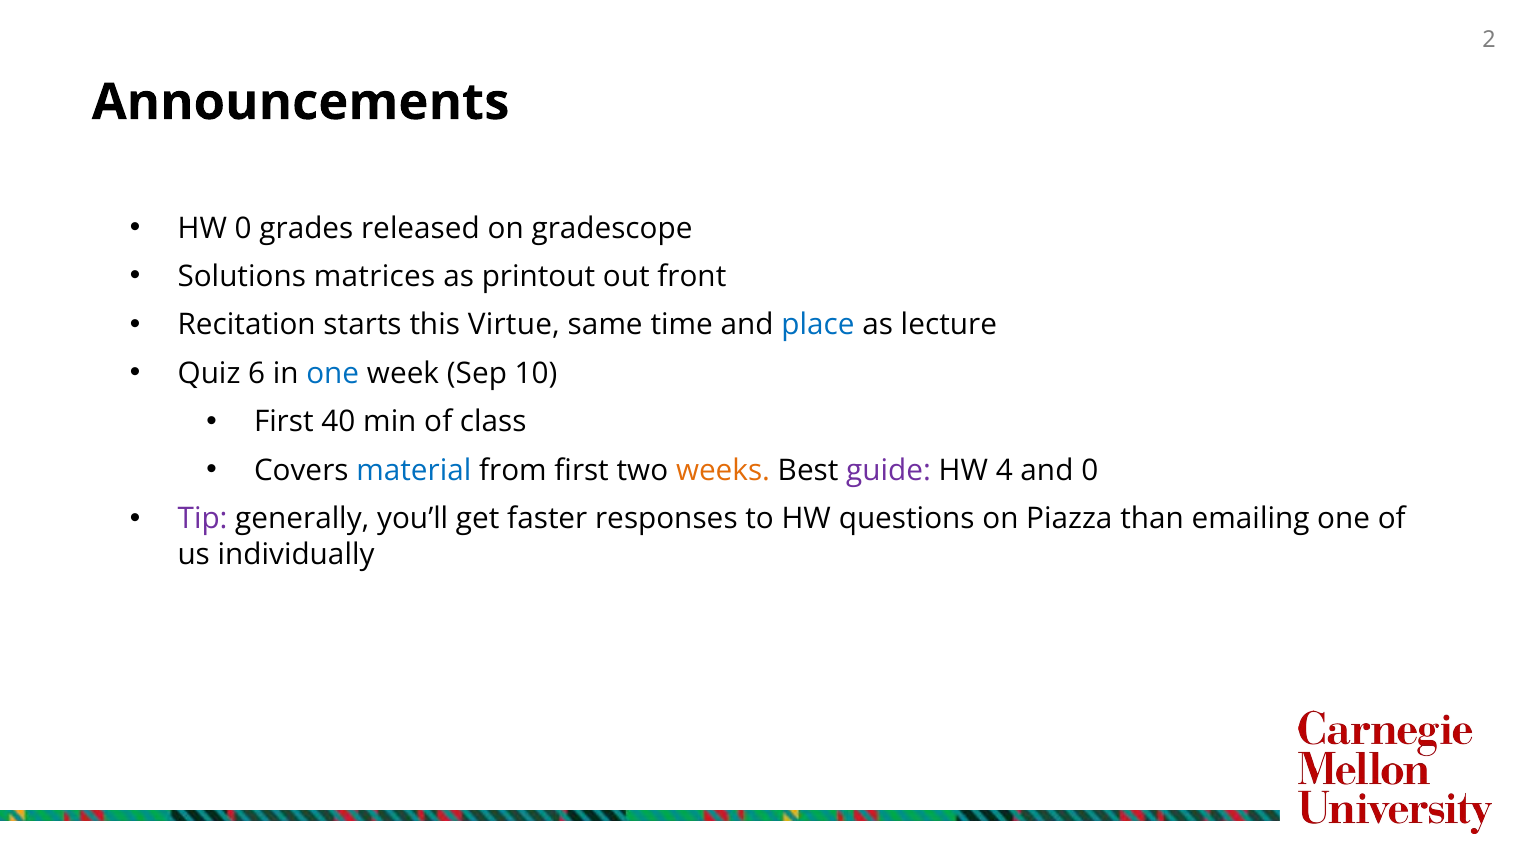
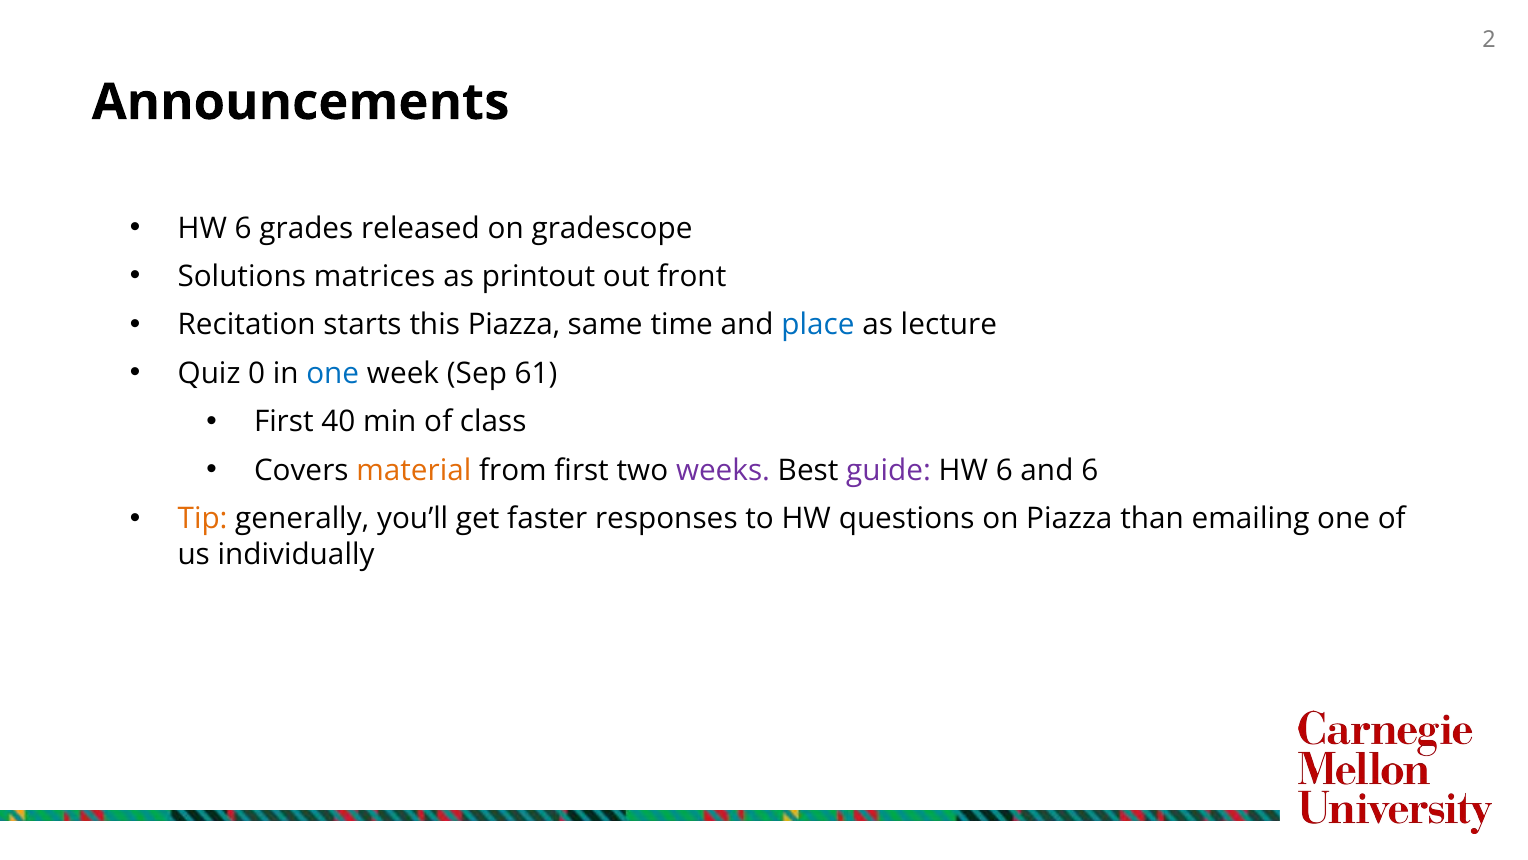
0: 0 -> 6 (243, 228)
this Virtue: Virtue -> Piazza (514, 325)
6: 6 -> 0 (257, 373)
10: 10 -> 61 (536, 373)
material colour: blue -> orange (414, 470)
weeks colour: orange -> purple (723, 470)
4: 4 -> 6 (1004, 470)
and 0: 0 -> 6 (1090, 470)
Tip colour: purple -> orange (203, 519)
